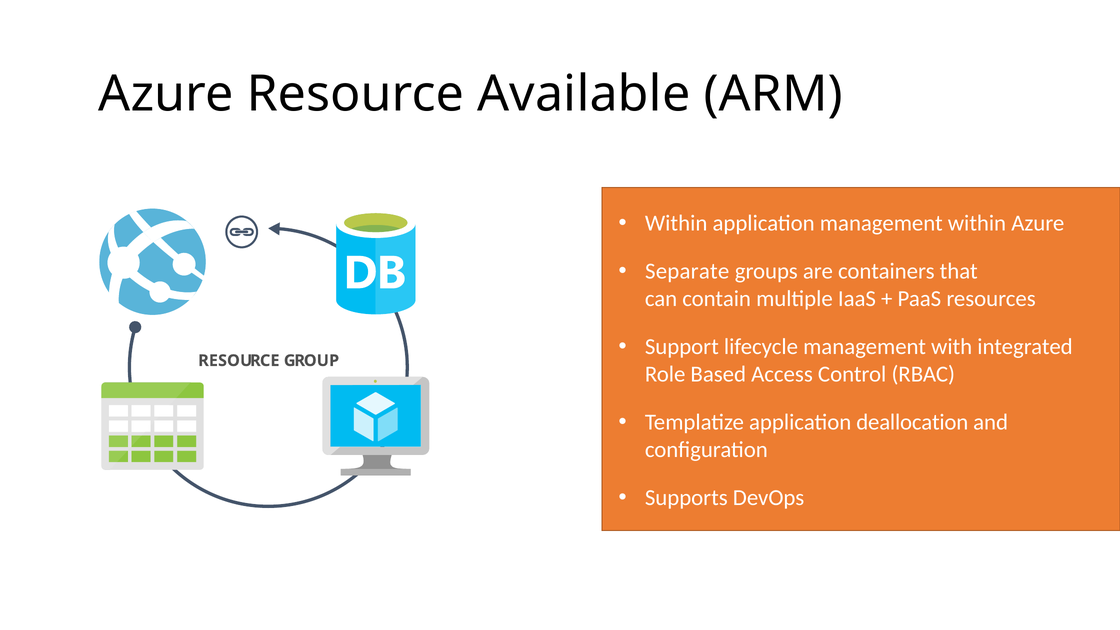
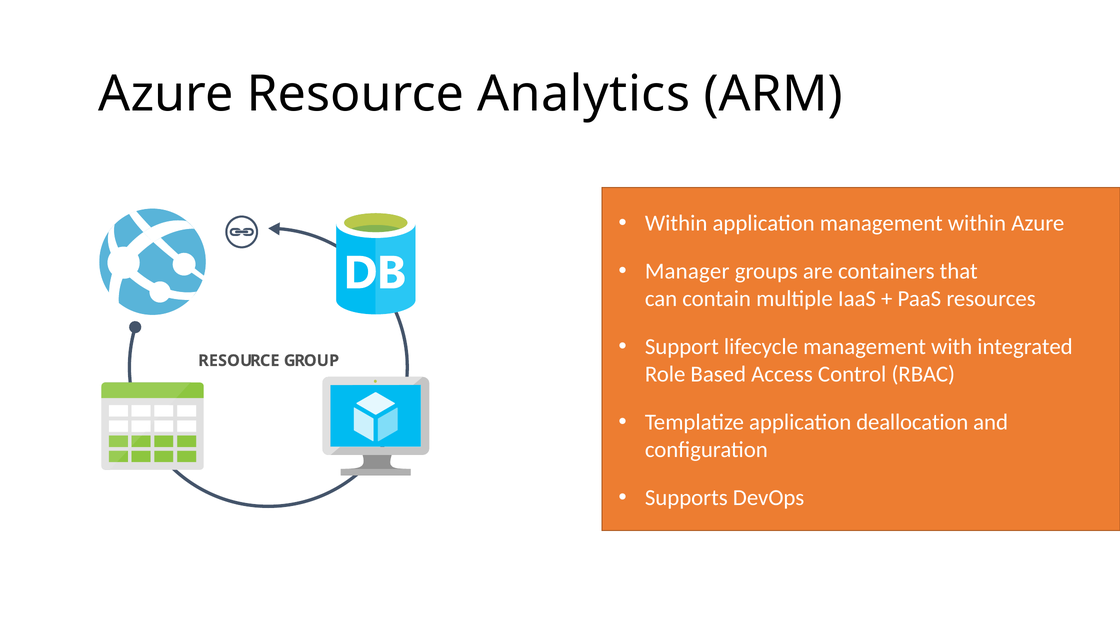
Available: Available -> Analytics (584, 94)
Separate: Separate -> Manager (687, 271)
